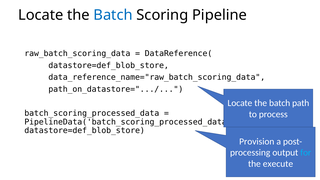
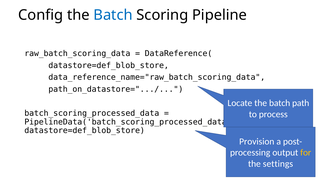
Locate: Locate -> Config (41, 15)
for colour: light blue -> yellow (306, 153)
execute: execute -> settings (278, 164)
